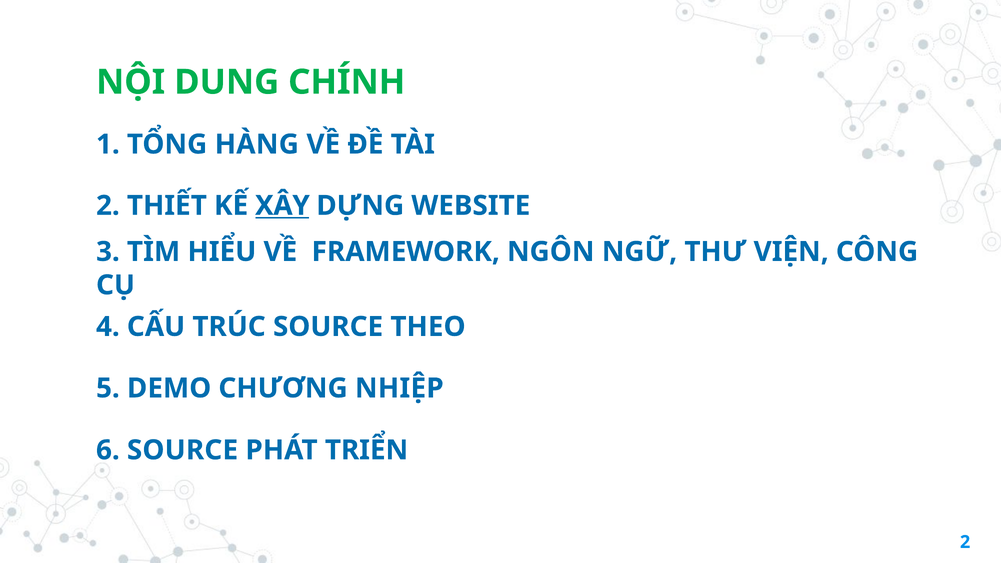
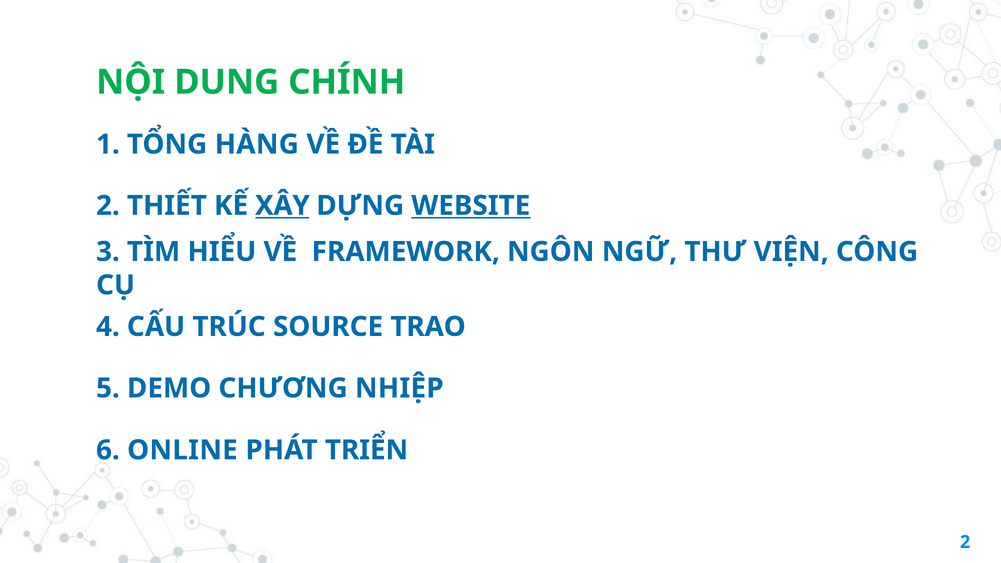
WEBSITE underline: none -> present (471, 206)
THEO: THEO -> TRAO (428, 327)
6 SOURCE: SOURCE -> ONLINE (182, 450)
